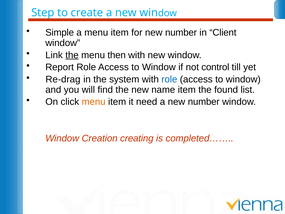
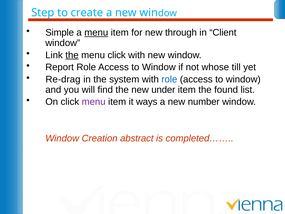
menu underline: none -> present (96, 33)
for new number: number -> through (181, 33)
menu then: then -> click (117, 55)
control: control -> whose (215, 67)
name: name -> under (163, 90)
menu colour: orange -> purple (94, 102)
need: need -> ways (147, 102)
creating: creating -> abstract (137, 138)
